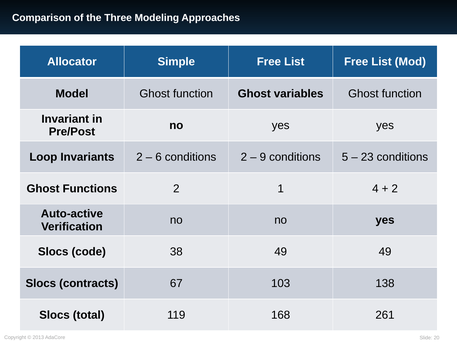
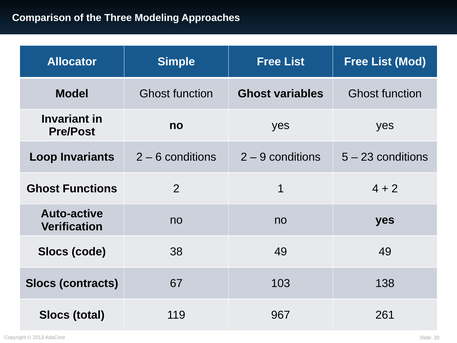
168: 168 -> 967 (281, 315)
